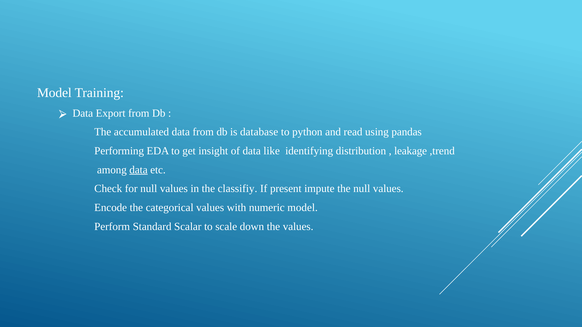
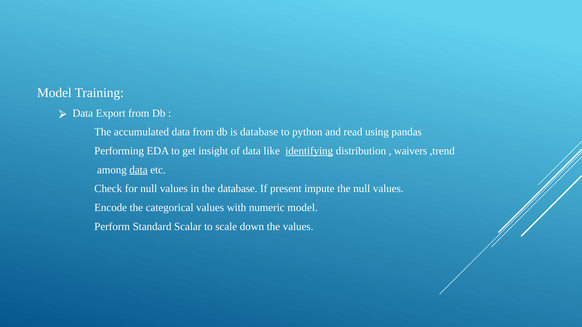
identifying underline: none -> present (309, 151)
leakage: leakage -> waivers (411, 151)
the classifiy: classifiy -> database (238, 189)
